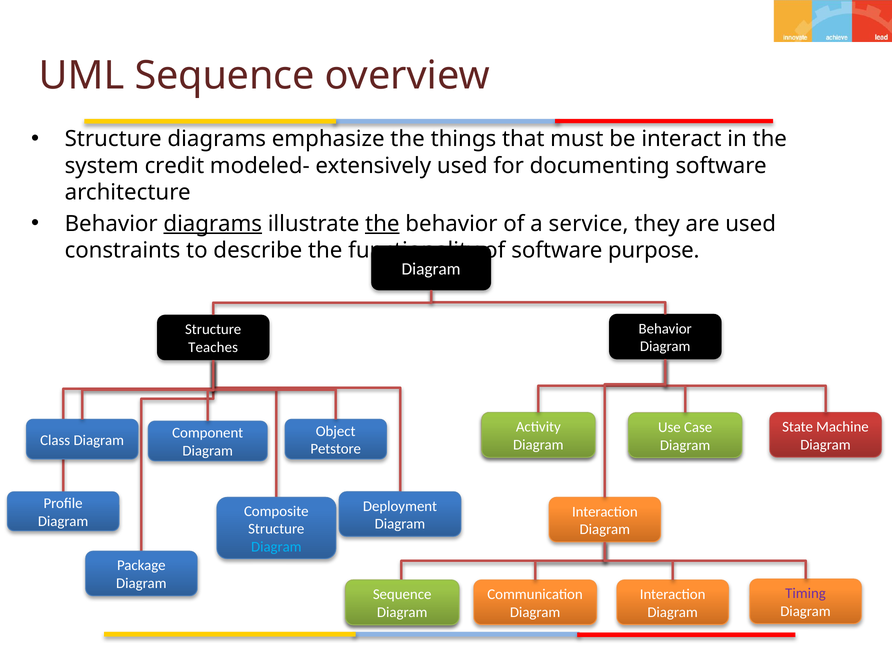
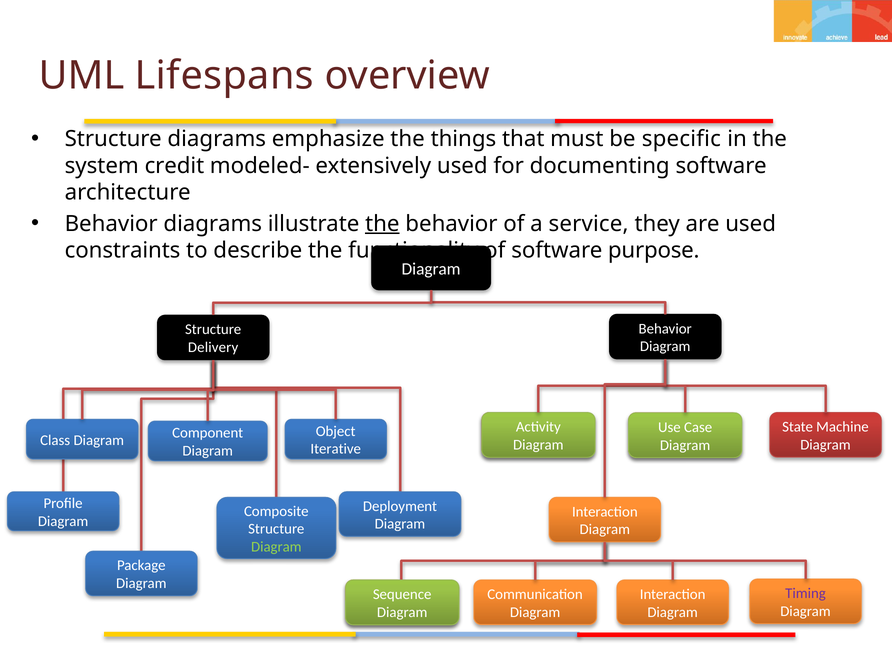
UML Sequence: Sequence -> Lifespans (224, 76)
interact: interact -> specific (681, 139)
diagrams underline: present -> none (213, 224)
Teaches: Teaches -> Delivery (213, 347)
Petstore: Petstore -> Iterative (336, 449)
Diagram colour: light blue -> light green (276, 547)
